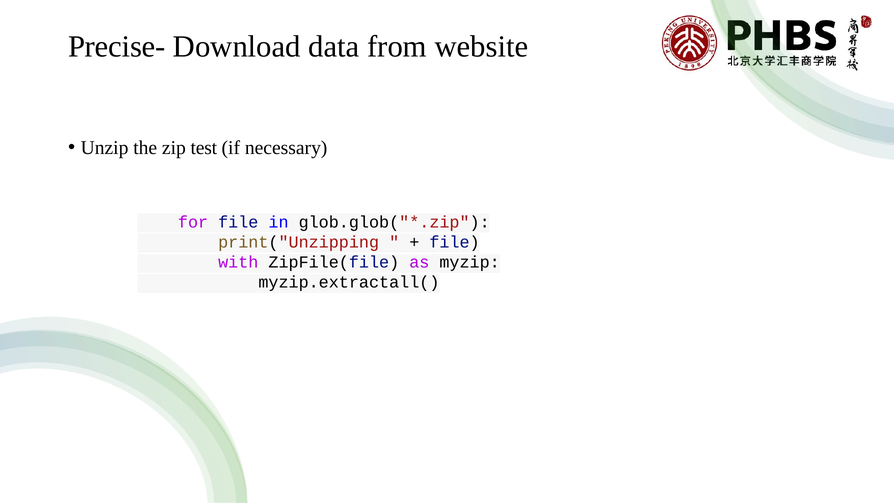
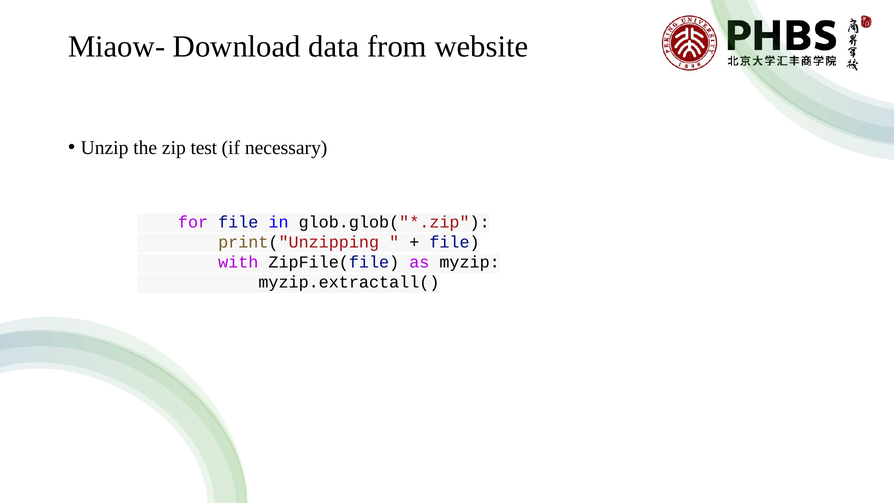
Precise-: Precise- -> Miaow- (117, 46)
